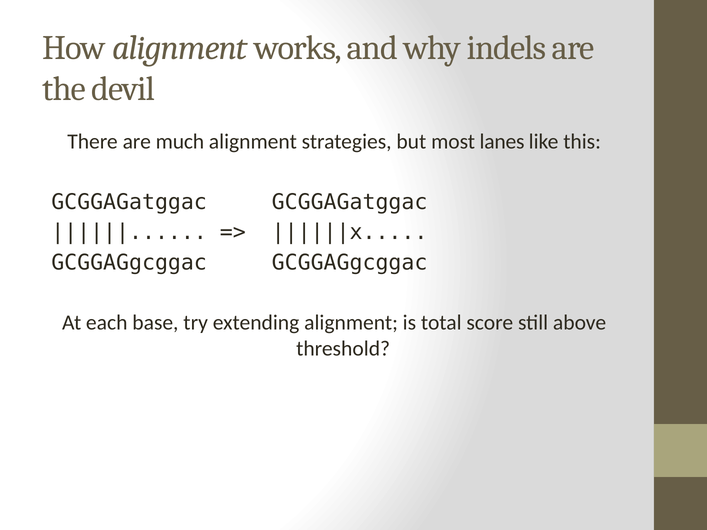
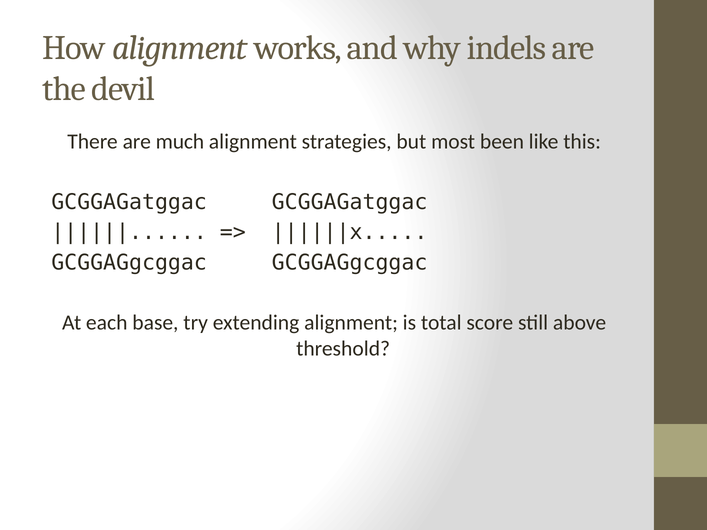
lanes: lanes -> been (502, 142)
